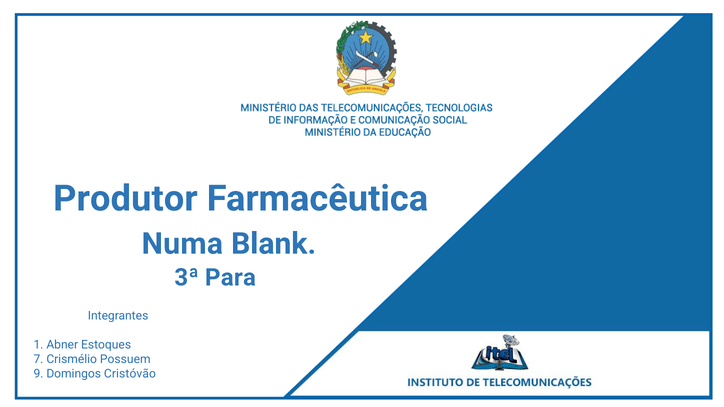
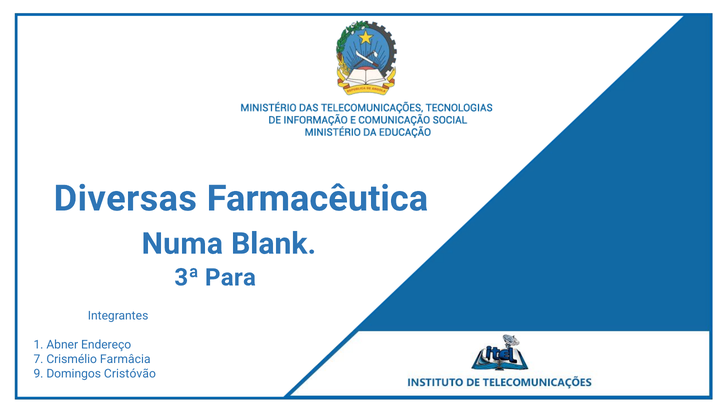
Produtor: Produtor -> Diversas (125, 199)
Estoques: Estoques -> Endereço (106, 345)
Possuem: Possuem -> Farmâcia (125, 359)
